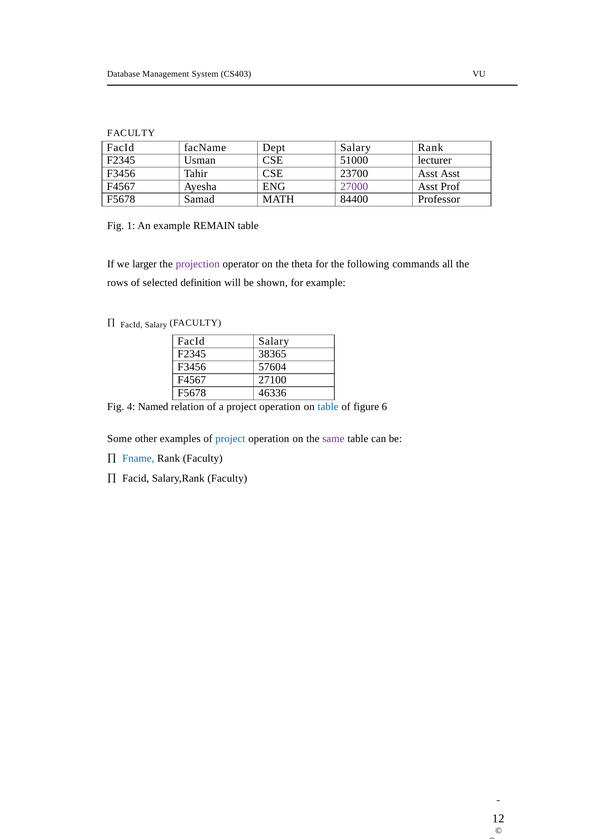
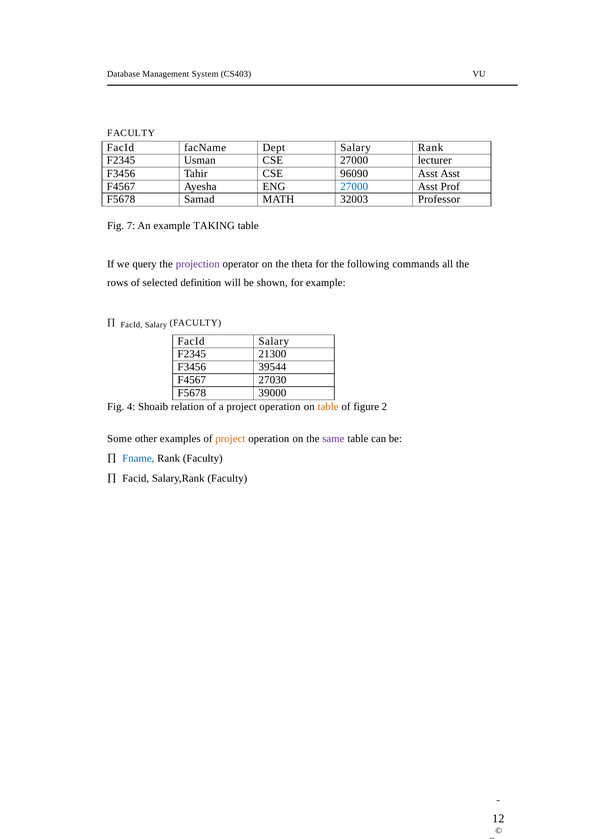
CSE 51000: 51000 -> 27000 (354, 160)
23700: 23700 -> 96090 (354, 174)
27000 colour: purple -> blue (354, 186)
84400: 84400 -> 32003 (354, 199)
1: 1 -> 7 (131, 226)
REMAIN: REMAIN -> TAKING (214, 226)
larger: larger -> query (145, 264)
38365: 38365 -> 21300 (272, 354)
57604: 57604 -> 39544 (272, 367)
27100: 27100 -> 27030 (272, 380)
46336: 46336 -> 39000 (272, 393)
Named: Named -> Shoaib (153, 407)
table colour: blue -> orange (328, 407)
6: 6 -> 2 (384, 407)
project colour: blue -> orange (230, 439)
